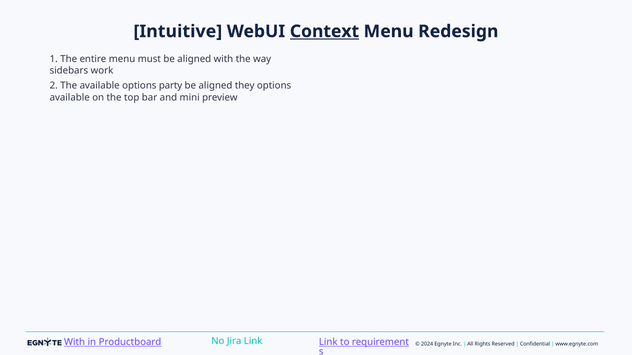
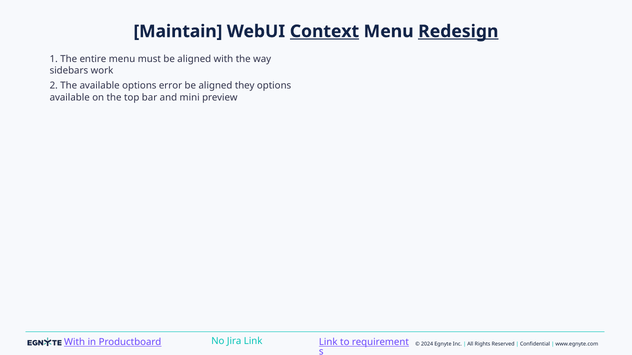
Intuitive: Intuitive -> Maintain (178, 31)
Redesign underline: none -> present (458, 31)
party: party -> error (171, 86)
